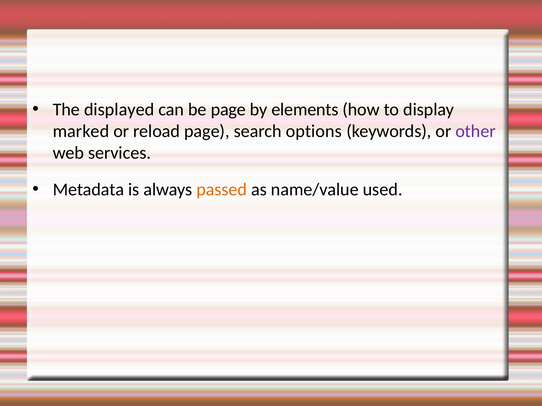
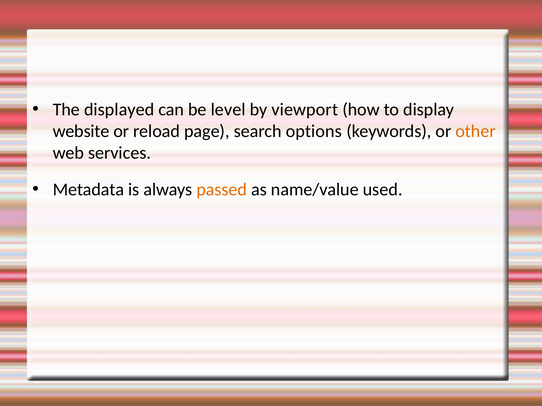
be page: page -> level (228, 110)
elements: elements -> viewport (305, 110)
marked: marked -> website (81, 131)
other colour: purple -> orange (476, 131)
